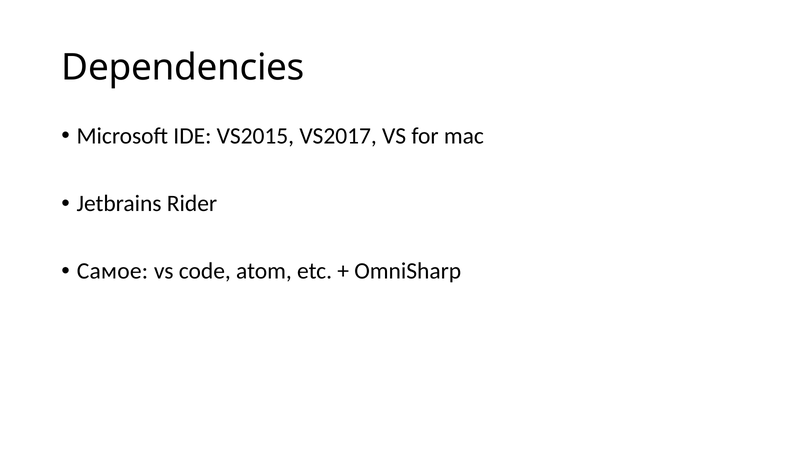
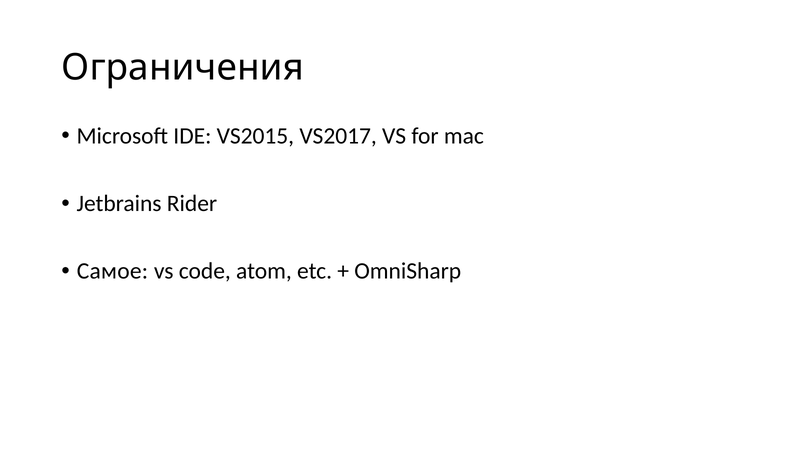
Dependencies: Dependencies -> Ограничения (183, 68)
